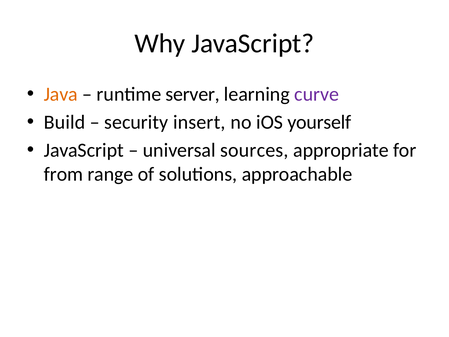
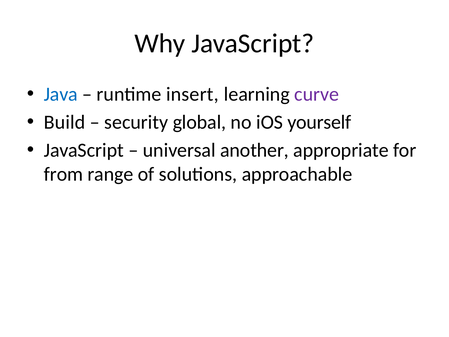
Java colour: orange -> blue (61, 94)
server: server -> insert (192, 94)
insert: insert -> global (199, 122)
sources: sources -> another (255, 150)
